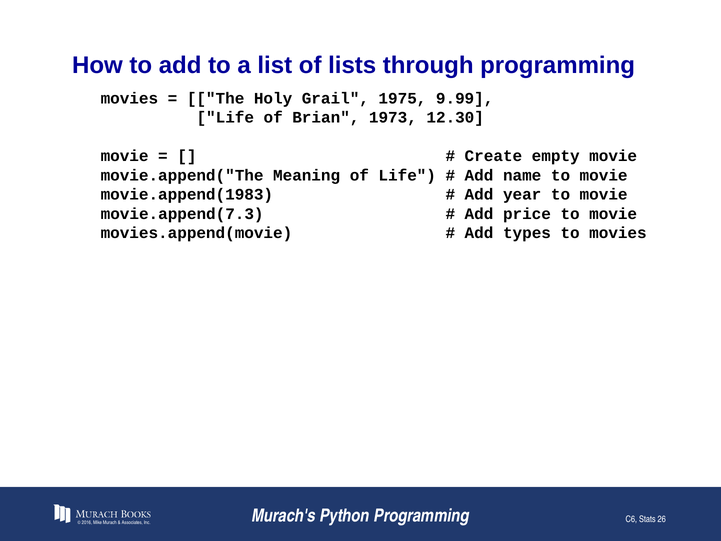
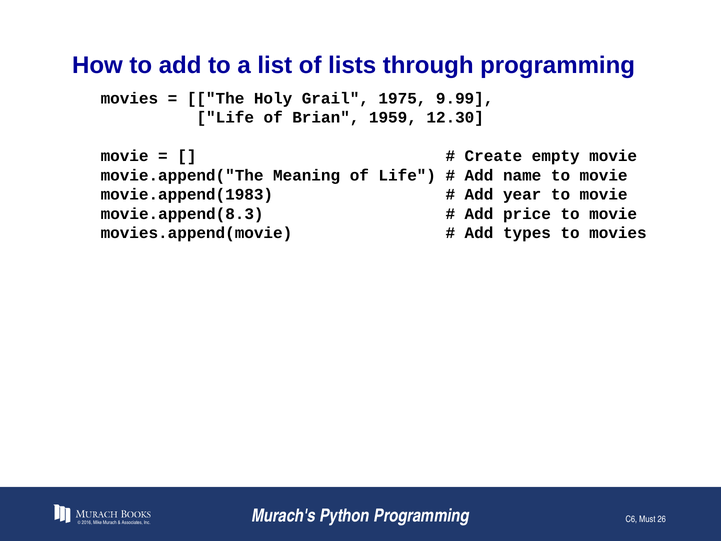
1973: 1973 -> 1959 (393, 118)
movie.append(7.3: movie.append(7.3 -> movie.append(8.3 (182, 214)
Stats: Stats -> Must (647, 519)
